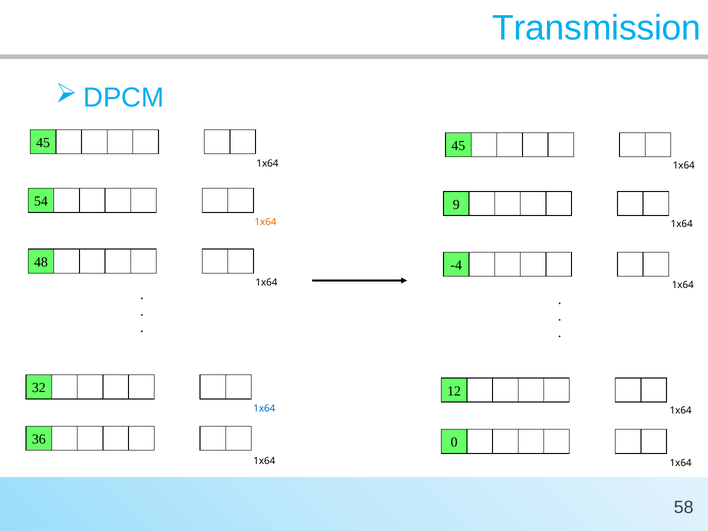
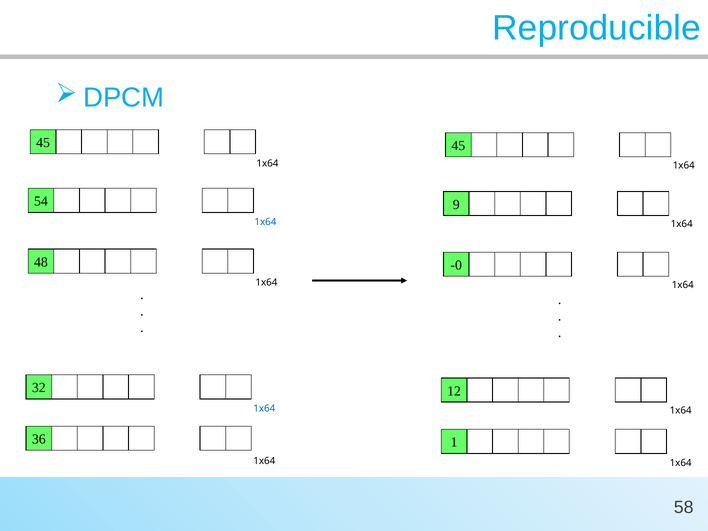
Transmission: Transmission -> Reproducible (597, 28)
1x64 colour: orange -> blue (265, 222)
-4: -4 -> -0 (456, 265)
0: 0 -> 1 (454, 442)
